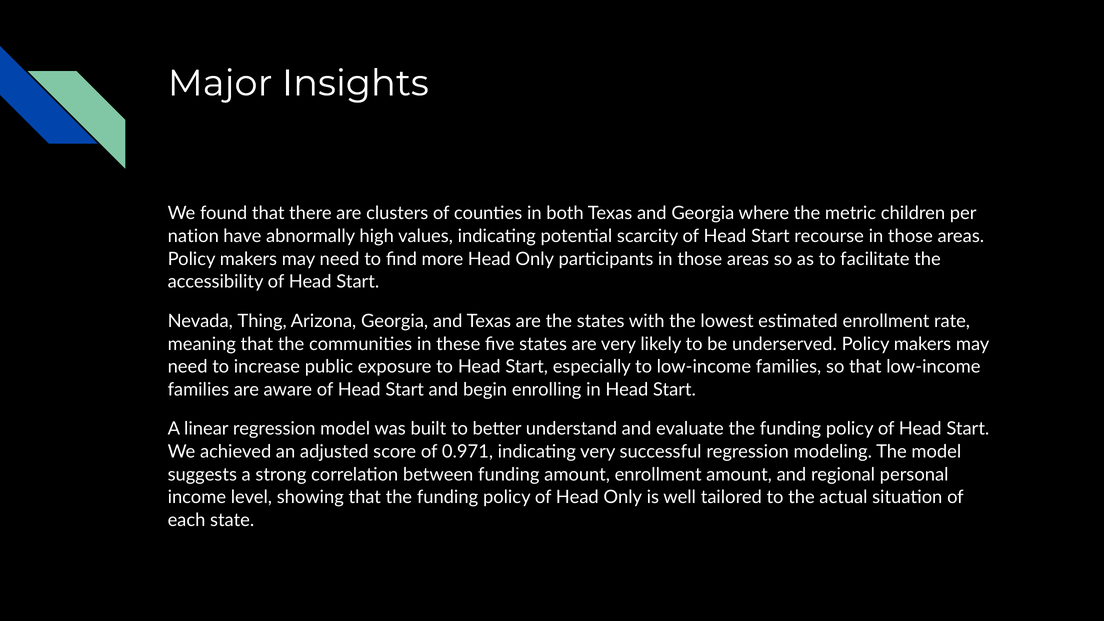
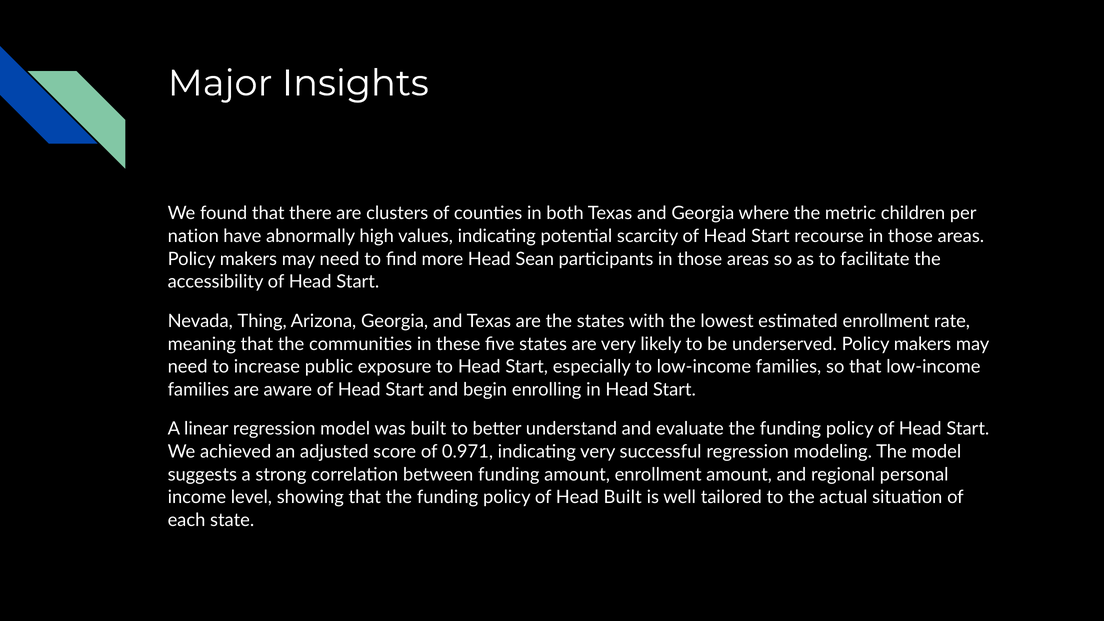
more Head Only: Only -> Sean (535, 259)
of Head Only: Only -> Built (623, 497)
